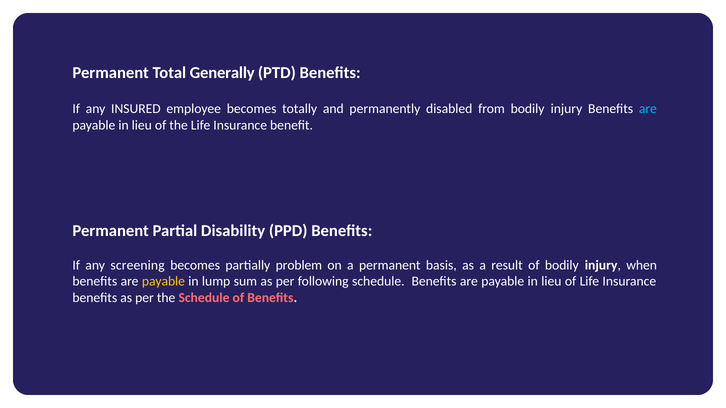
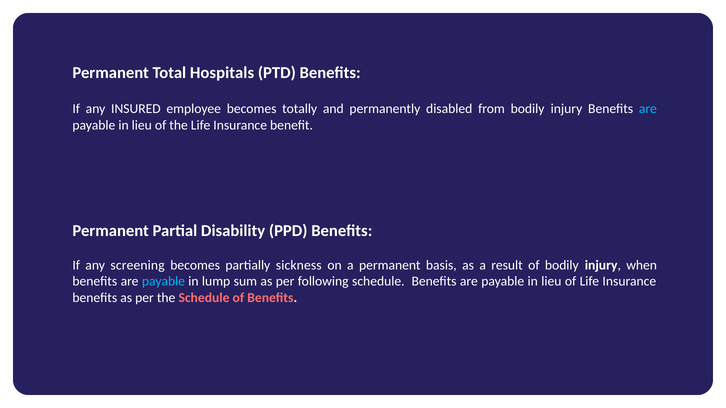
Generally: Generally -> Hospitals (222, 73)
problem: problem -> sickness (299, 265)
payable colour: yellow -> light blue (163, 282)
